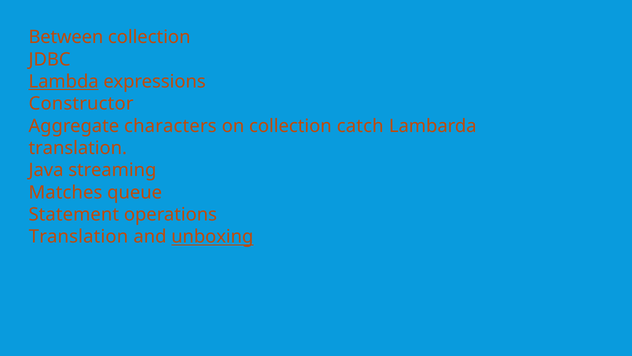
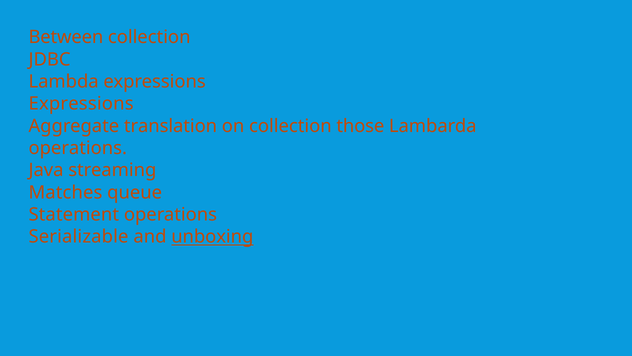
Lambda underline: present -> none (64, 82)
Constructor: Constructor -> Expressions (81, 104)
characters: characters -> translation (171, 126)
catch: catch -> those (360, 126)
translation: translation -> operations (78, 148)
Translation: Translation -> Serializable (79, 237)
